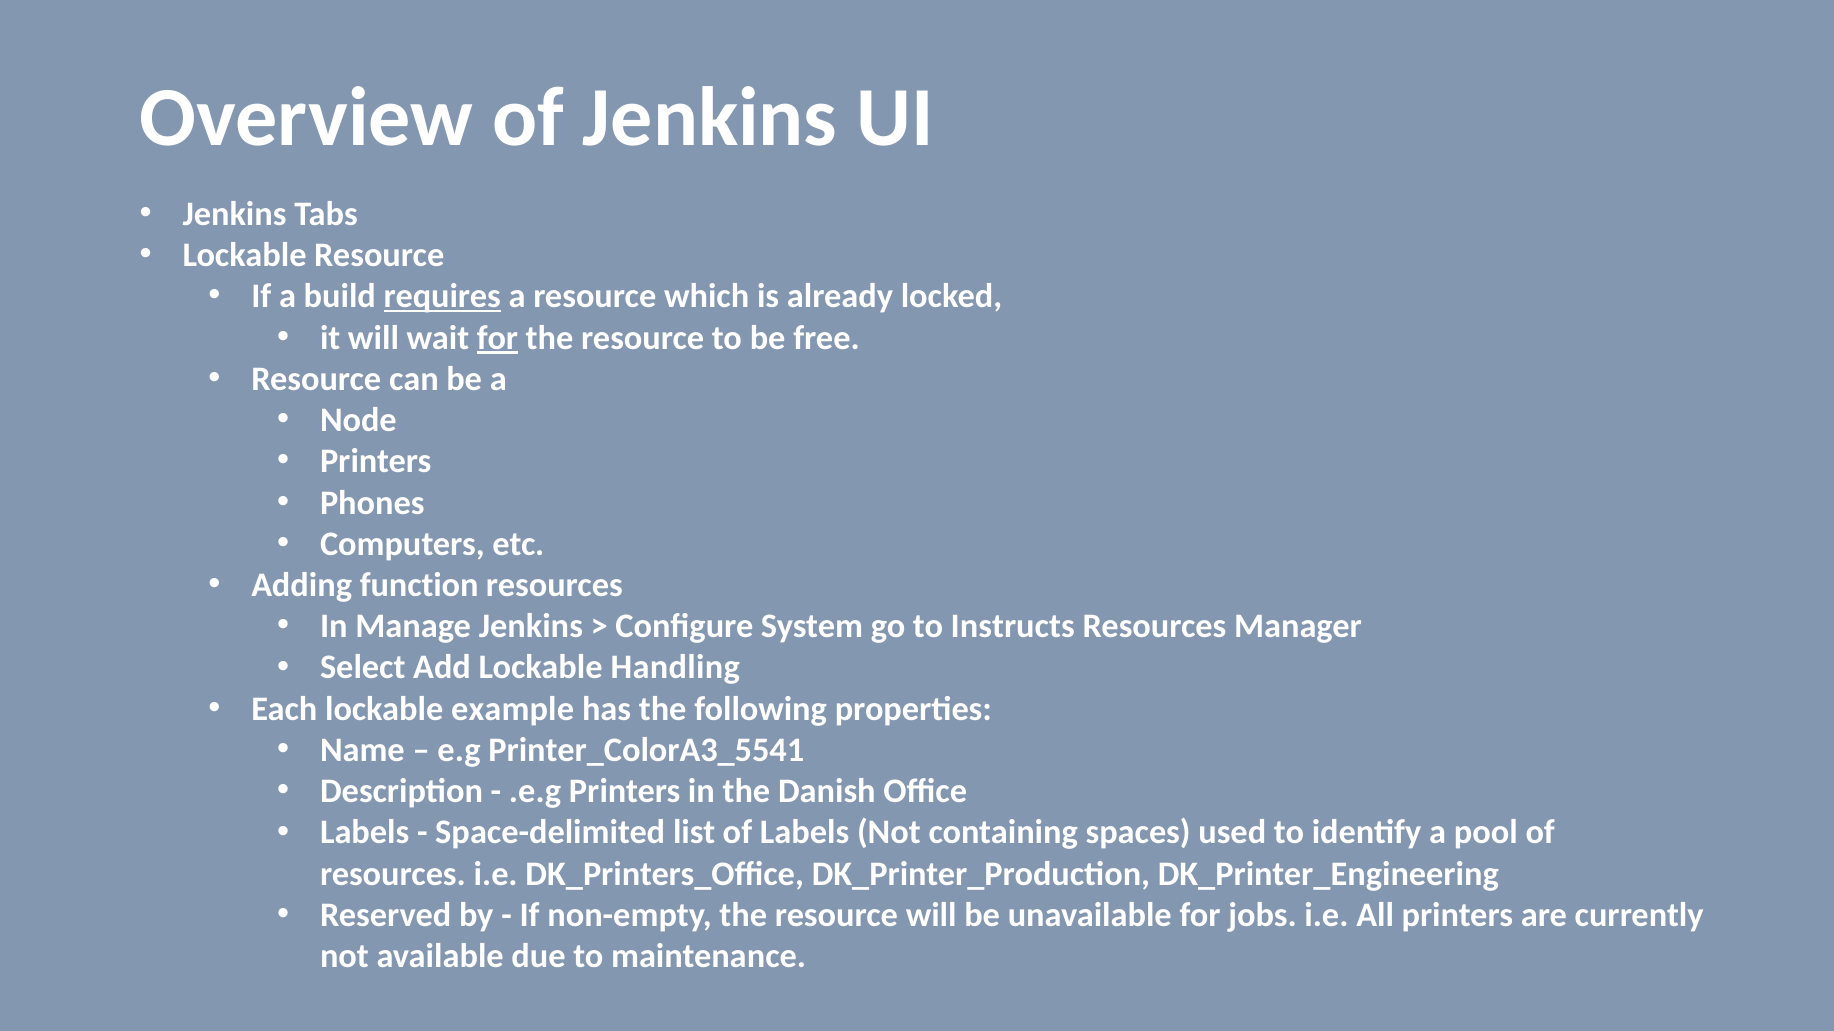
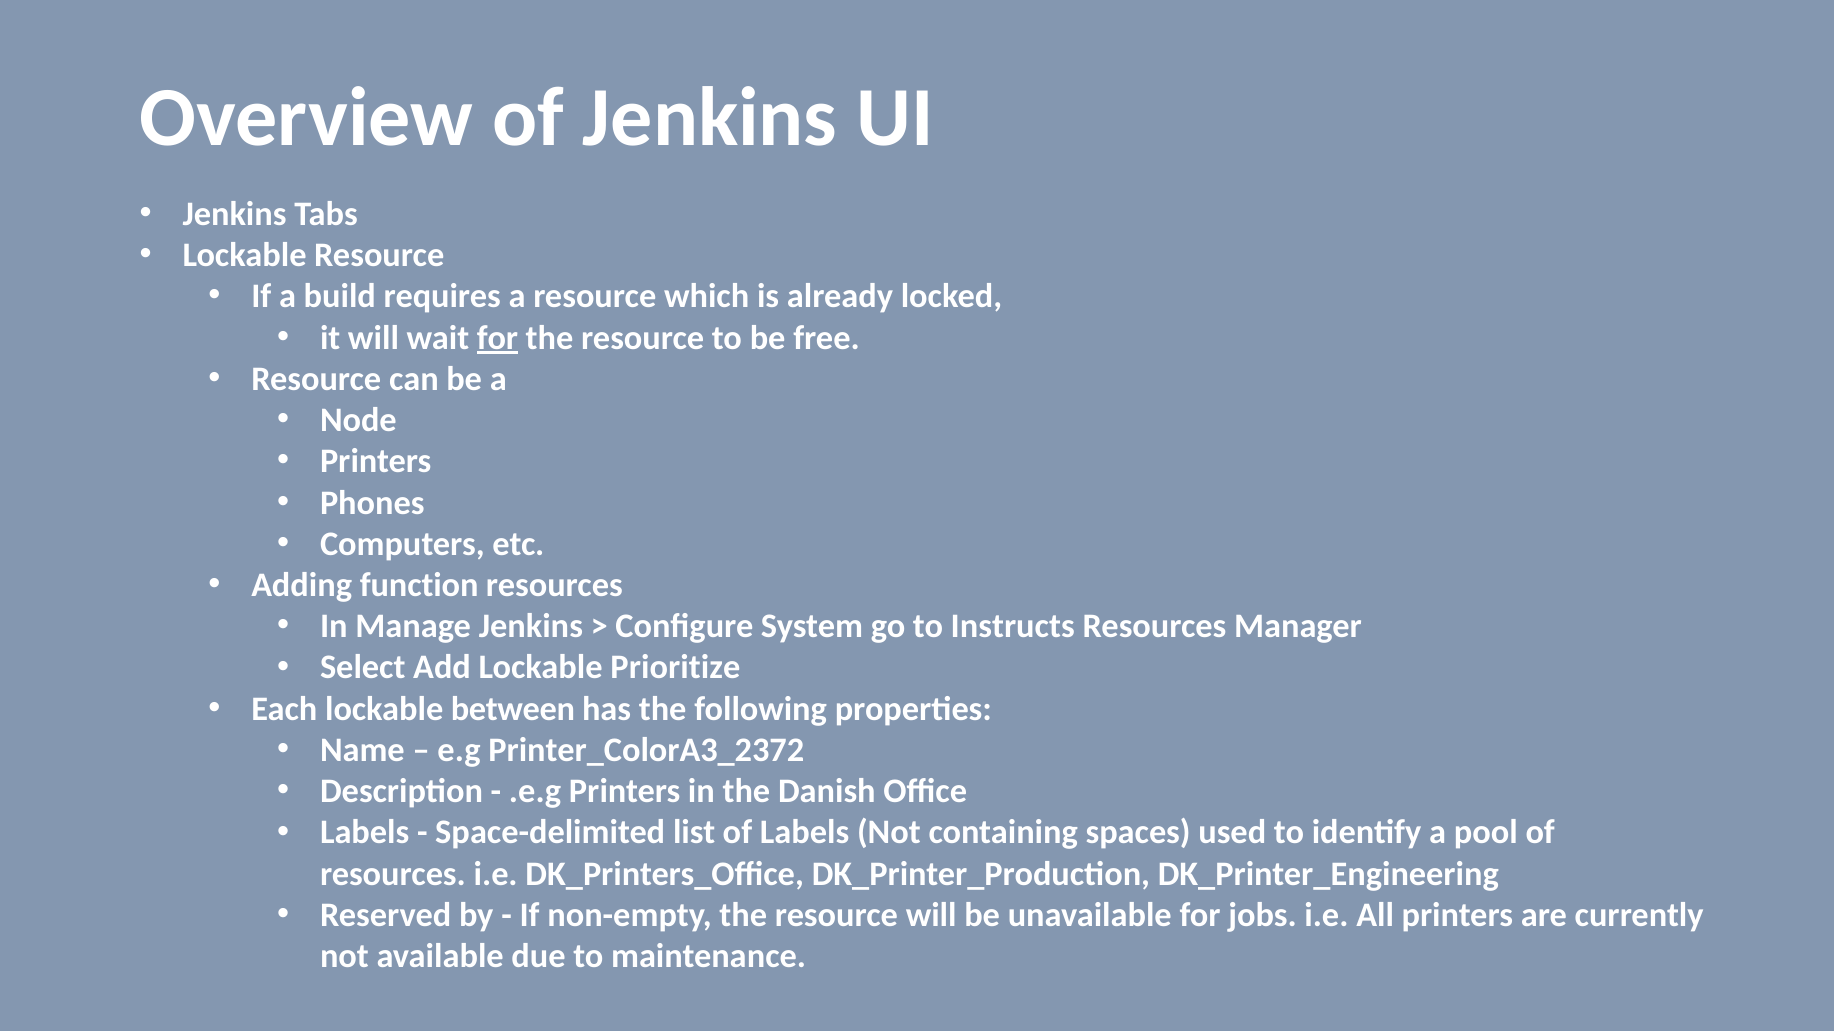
requires underline: present -> none (442, 297)
Handling: Handling -> Prioritize (675, 668)
example: example -> between (513, 709)
Printer_ColorA3_5541: Printer_ColorA3_5541 -> Printer_ColorA3_2372 (646, 751)
